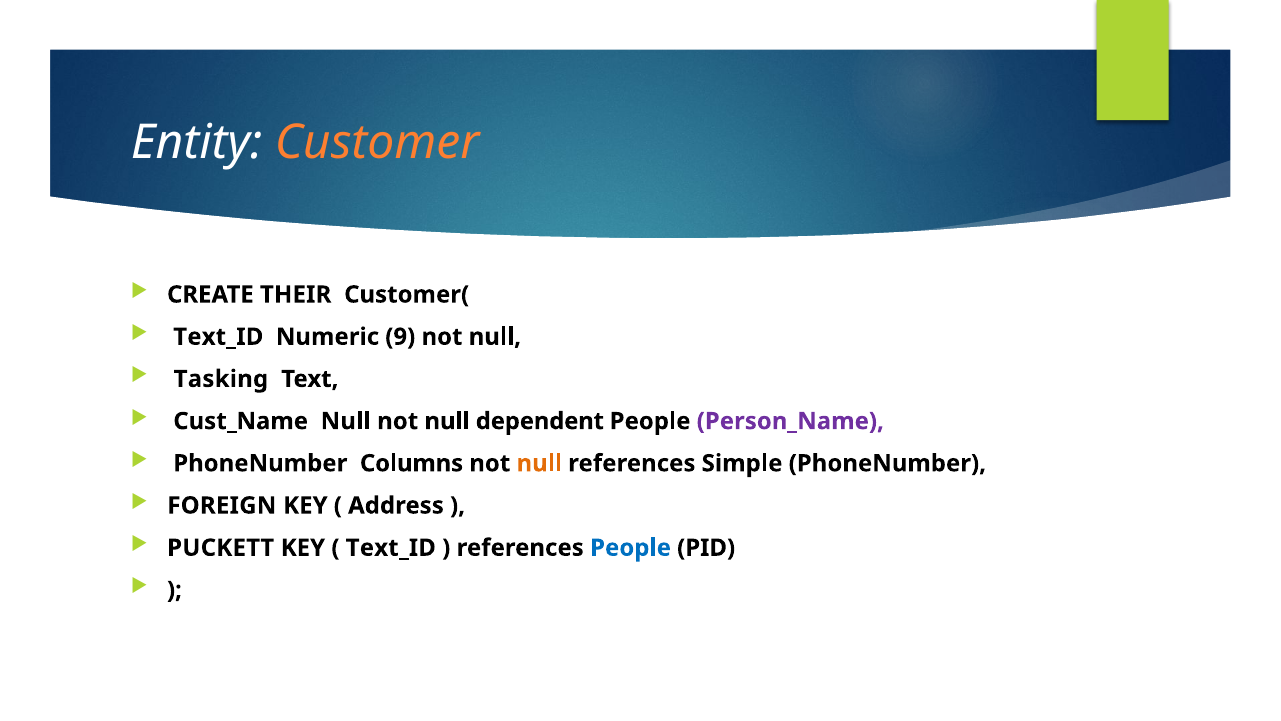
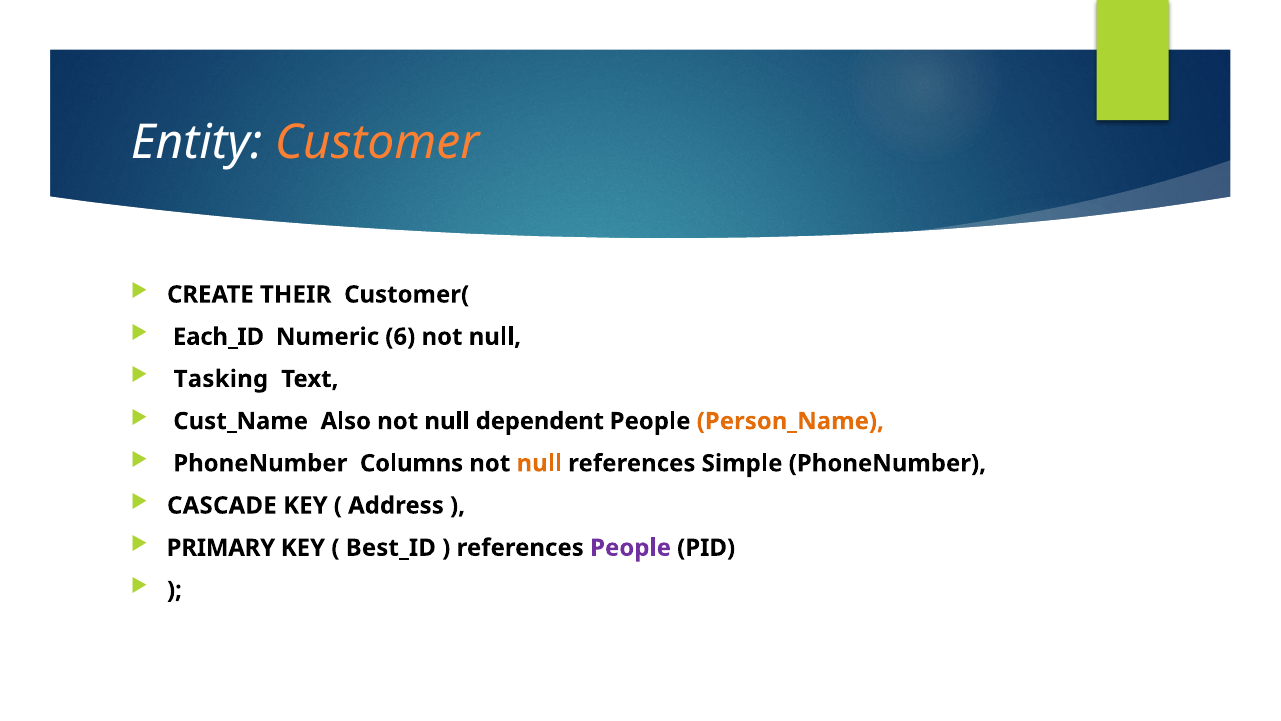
Text_ID: Text_ID -> Each_ID (218, 337)
9: 9 -> 6 (400, 337)
Cust_Name Null: Null -> Also (346, 421)
Person_Name colour: purple -> orange (790, 421)
FOREIGN: FOREIGN -> CASCADE (222, 505)
PUCKETT: PUCKETT -> PRIMARY (221, 547)
Text_ID: Text_ID -> Best_ID (391, 547)
People colour: blue -> purple (631, 547)
